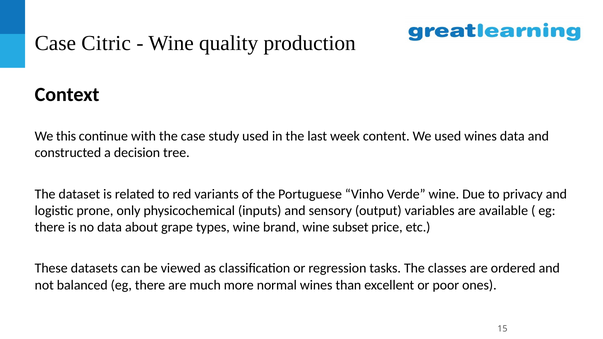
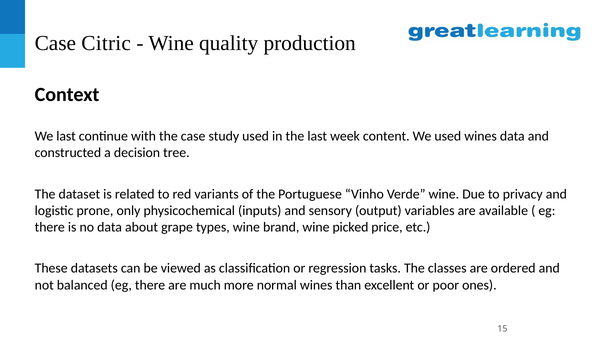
We this: this -> last (66, 136)
subset: subset -> picked (350, 227)
